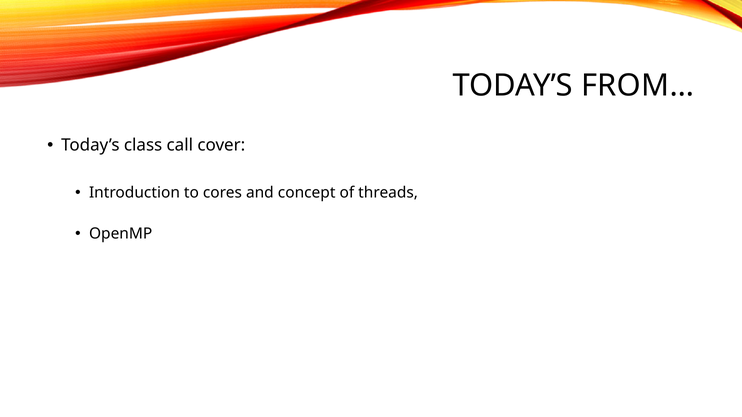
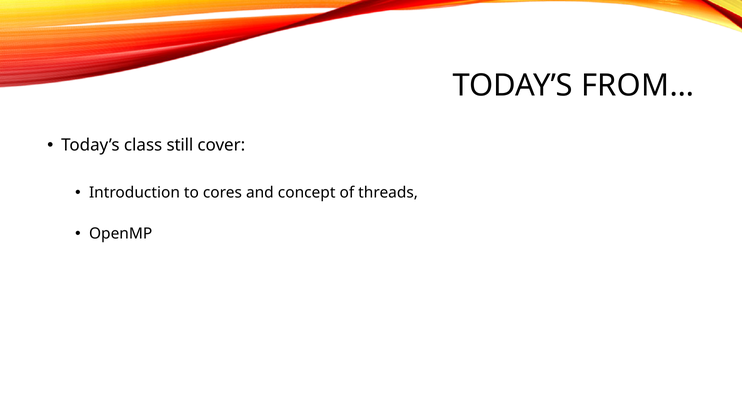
call: call -> still (180, 145)
